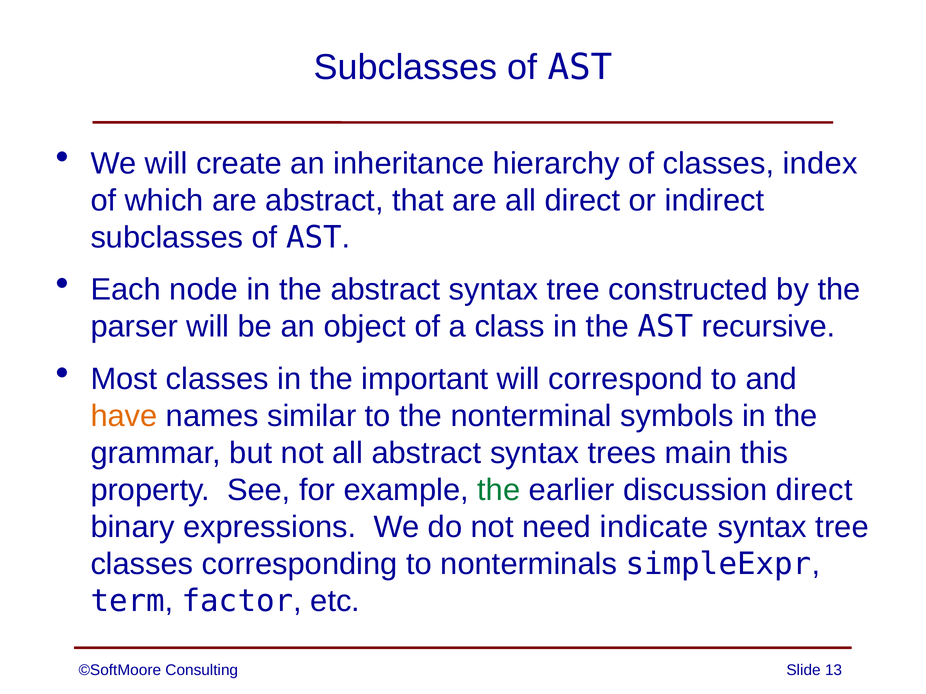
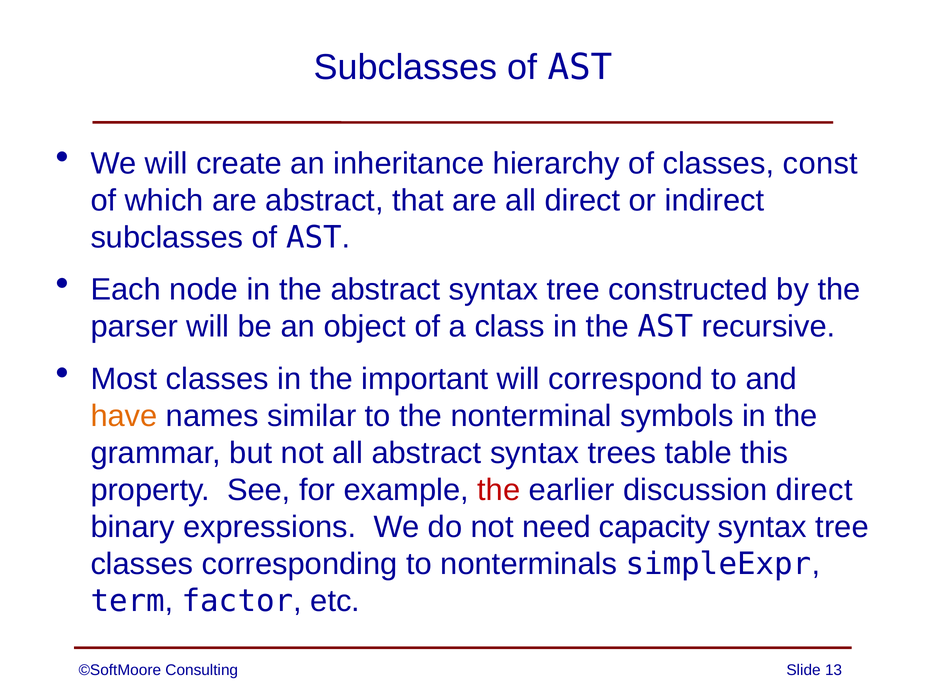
index: index -> const (820, 163)
main: main -> table (698, 454)
the colour: green -> red (499, 491)
indicate: indicate -> capacity (654, 528)
